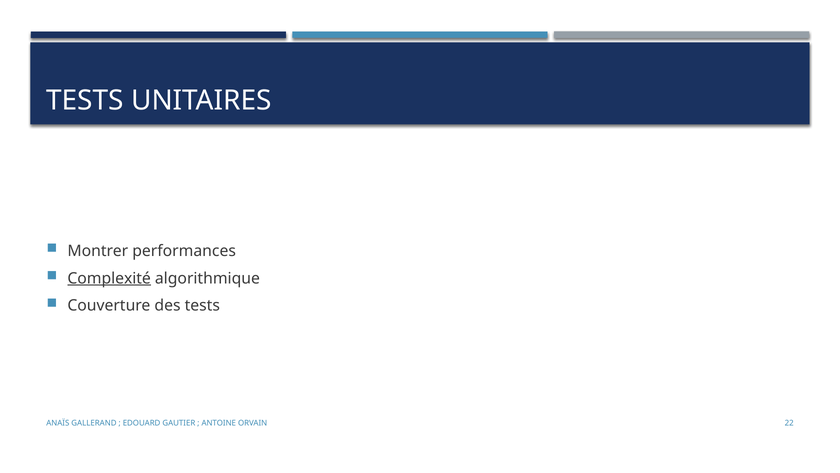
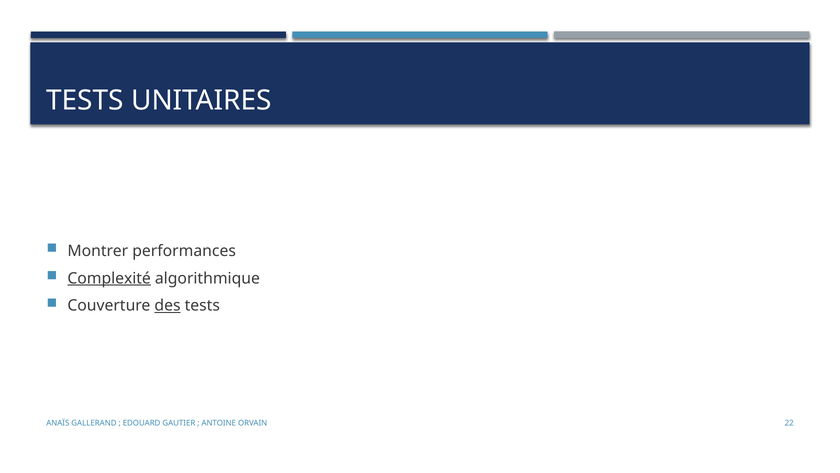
des underline: none -> present (168, 305)
